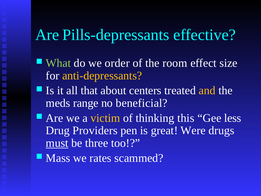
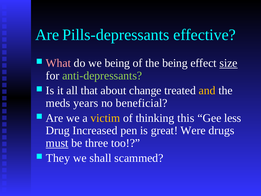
What colour: light green -> pink (58, 63)
we order: order -> being (117, 63)
the room: room -> being (175, 63)
size underline: none -> present (229, 63)
anti-depressants colour: yellow -> light green (102, 76)
centers: centers -> change (145, 90)
range: range -> years (86, 103)
Providers: Providers -> Increased (95, 130)
Mass: Mass -> They (58, 158)
rates: rates -> shall (101, 158)
